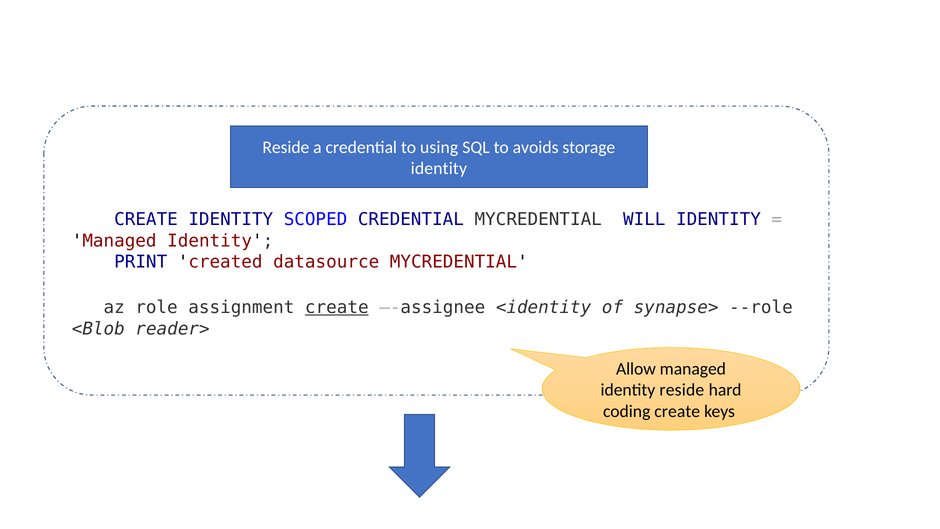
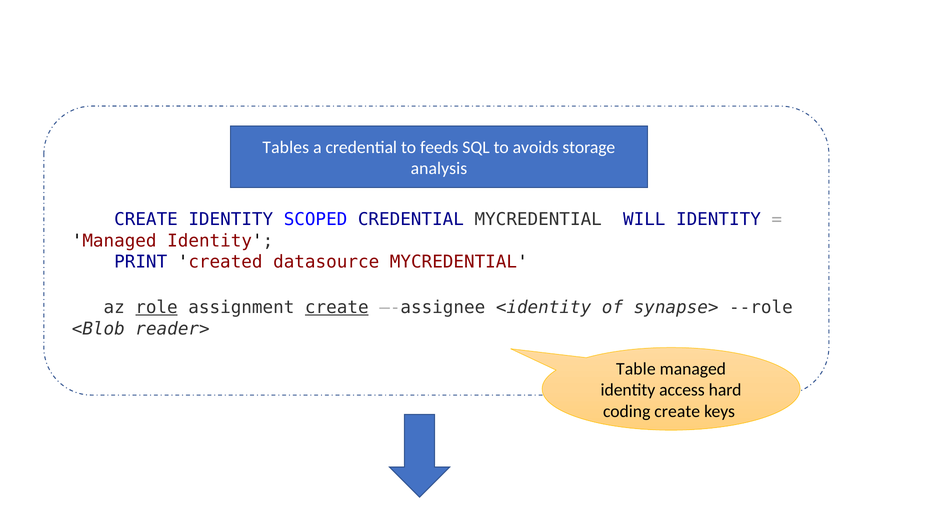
Reside: Reside -> Tables (286, 147)
using: using -> feeds (439, 147)
identity: identity -> analysis (439, 169)
role underline: none -> present (156, 307)
Allow: Allow -> Table (636, 369)
identity reside: reside -> access (682, 390)
